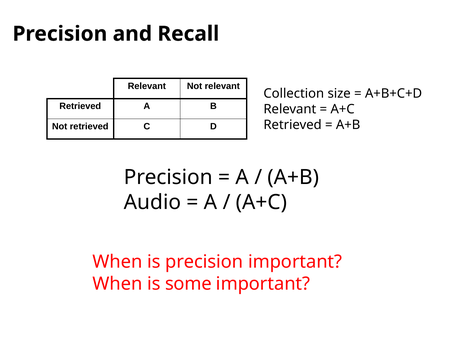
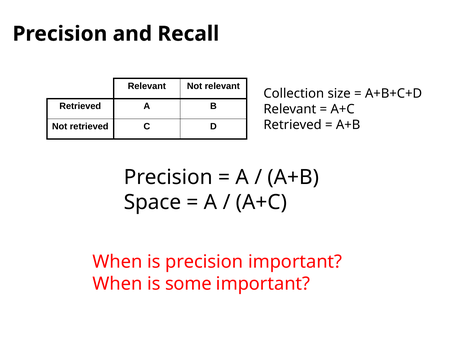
Audio: Audio -> Space (153, 202)
